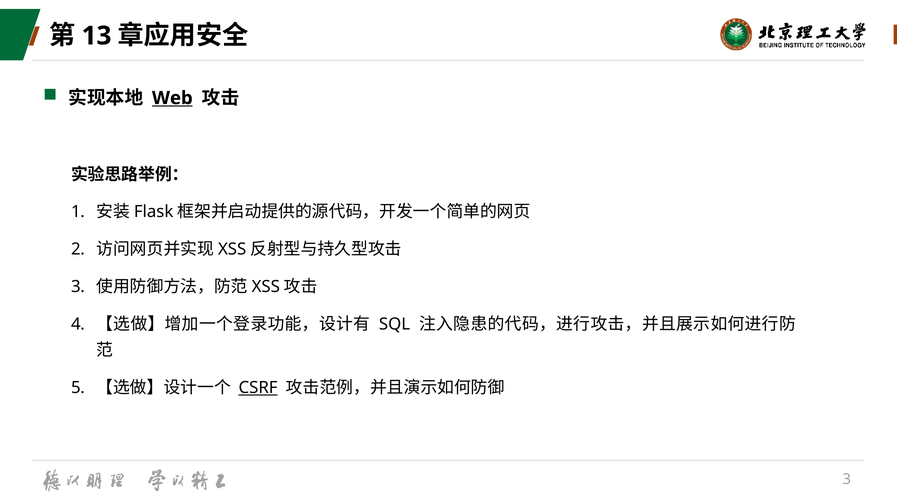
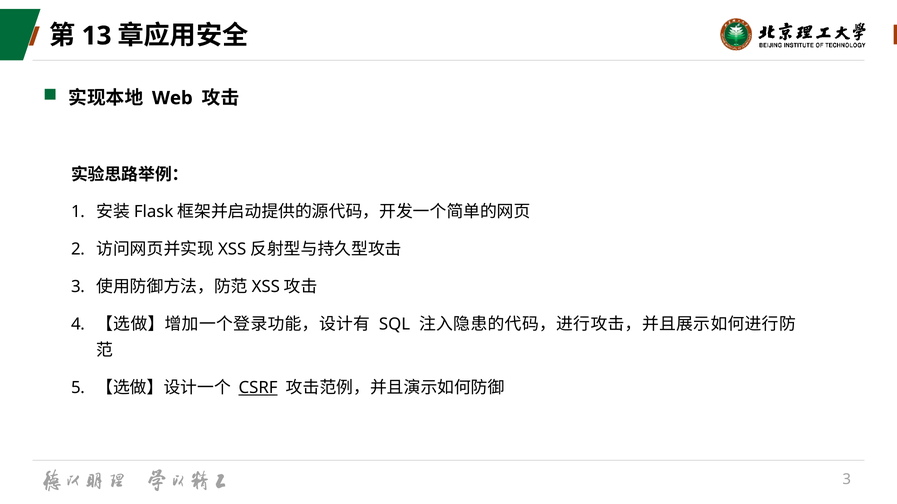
Web underline: present -> none (172, 98)
